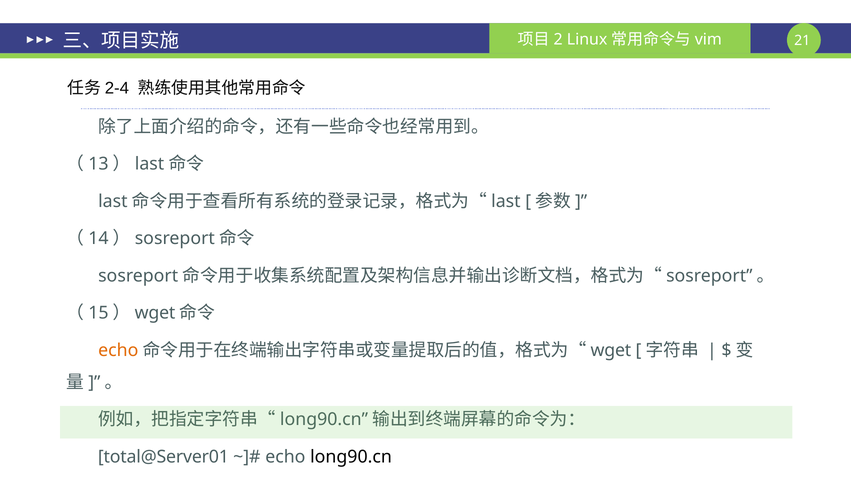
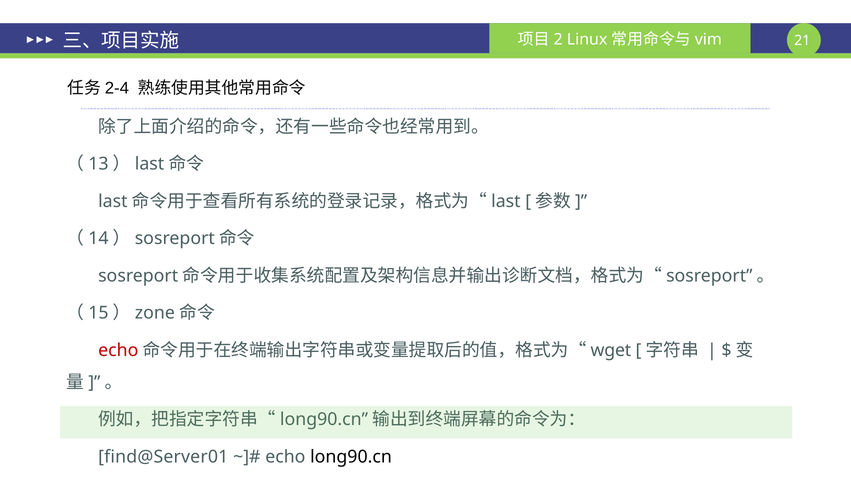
wget: wget -> zone (155, 313)
echo colour: orange -> red (118, 350)
total@Server01: total@Server01 -> find@Server01 (163, 456)
